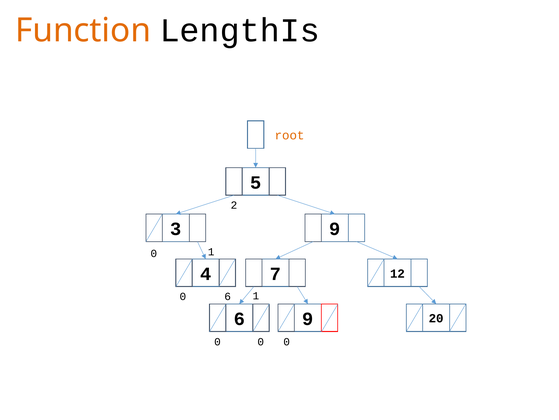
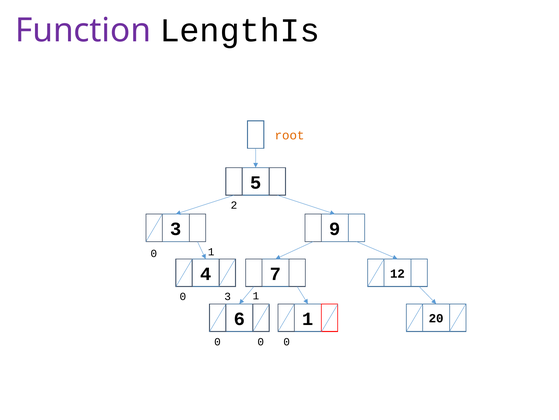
Function colour: orange -> purple (83, 31)
0 6: 6 -> 3 (228, 296)
6 9: 9 -> 1 (308, 318)
